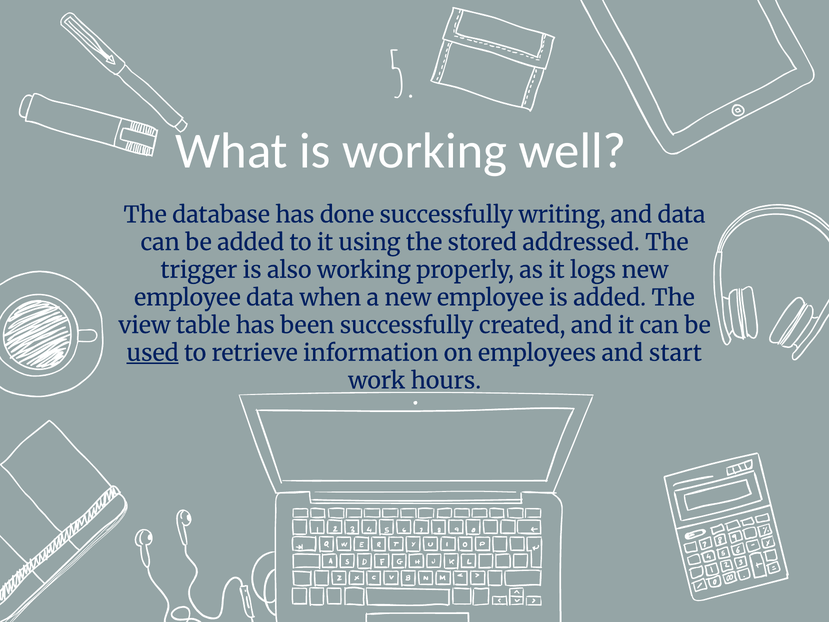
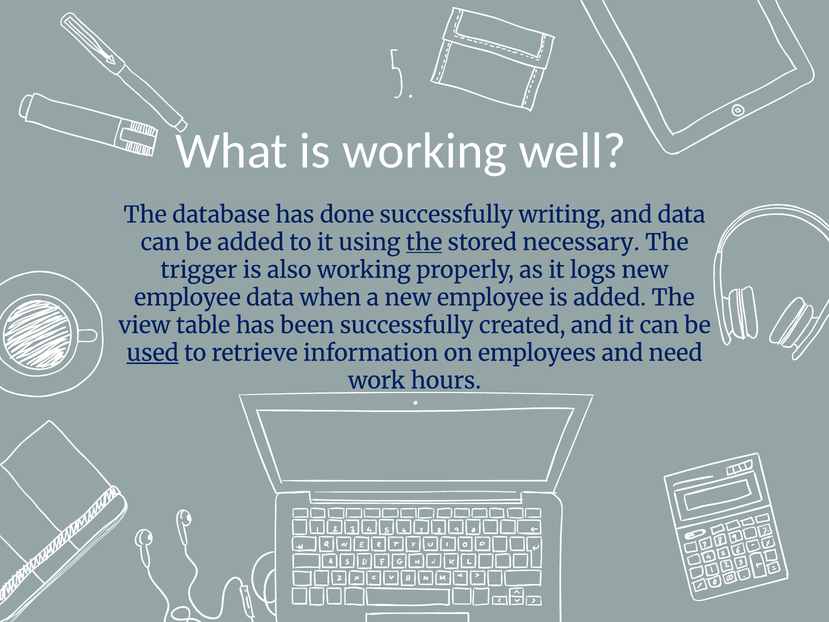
the underline: none -> present (424, 242)
addressed: addressed -> necessary (581, 242)
start: start -> need (675, 353)
